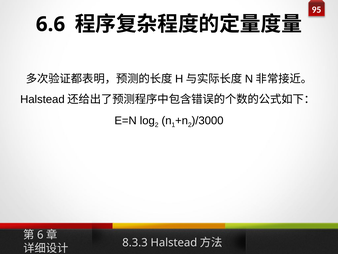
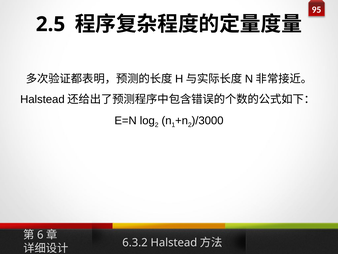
6.6: 6.6 -> 2.5 (51, 24)
8.3.3: 8.3.3 -> 6.3.2 (135, 242)
